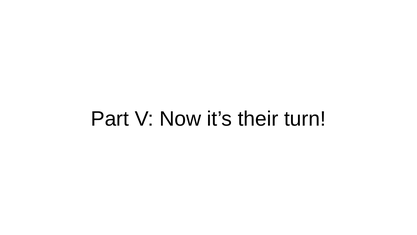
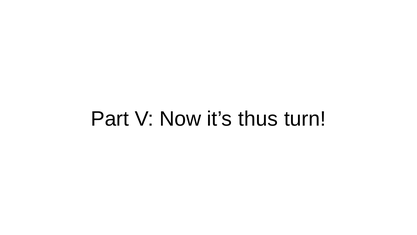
their: their -> thus (258, 119)
